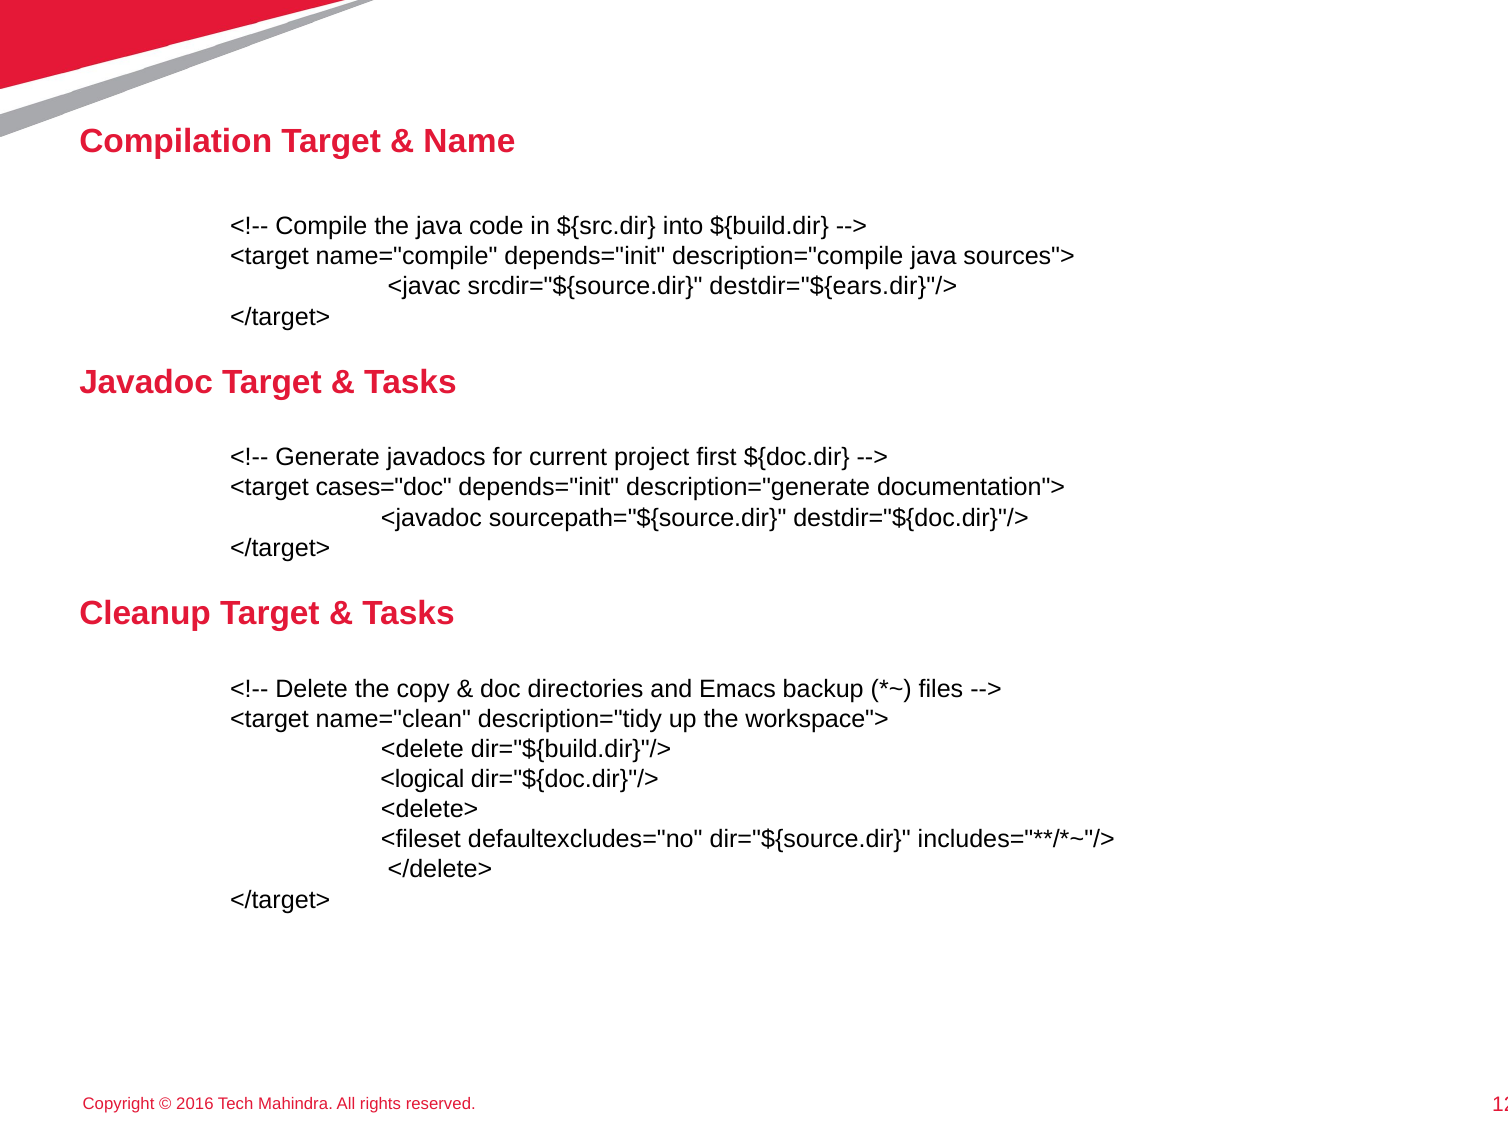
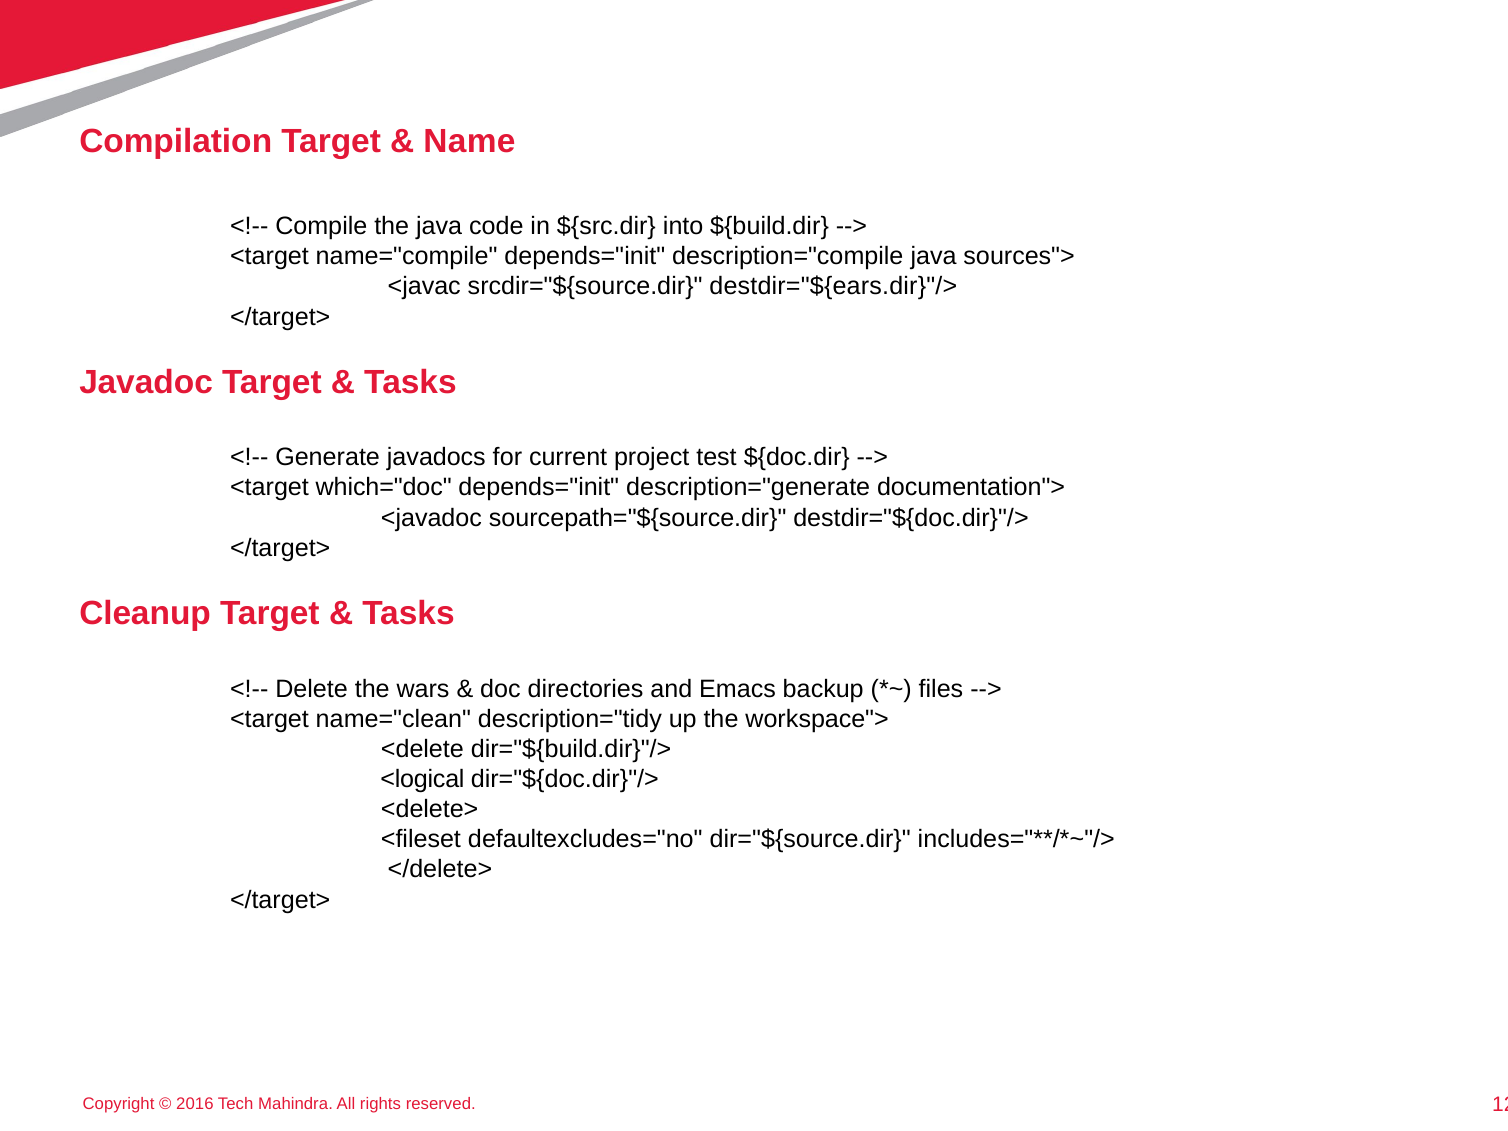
first: first -> test (717, 458)
cases="doc: cases="doc -> which="doc (384, 488)
copy: copy -> wars (423, 689)
